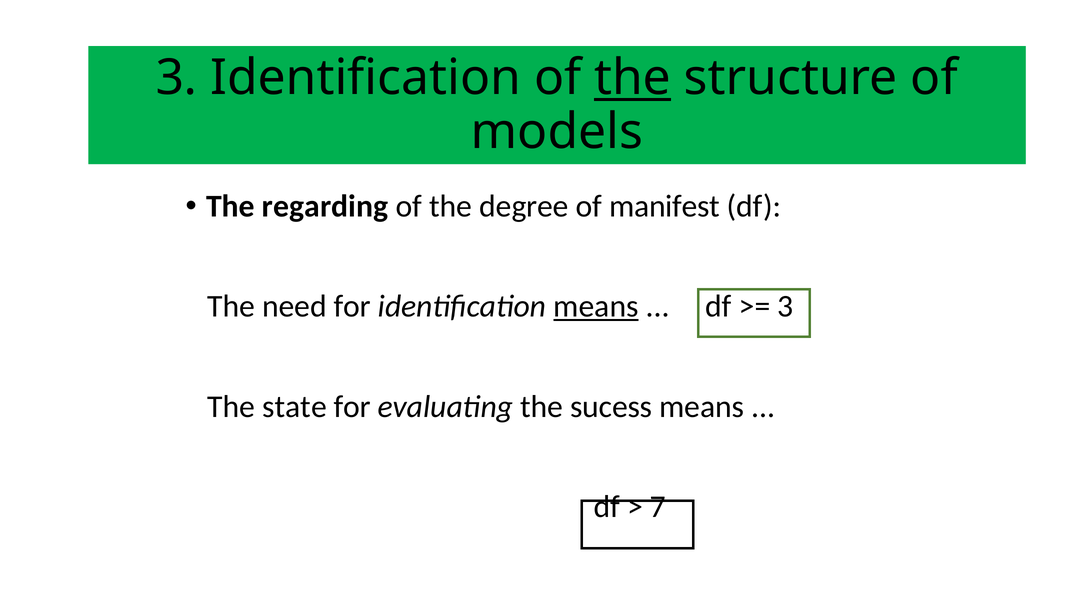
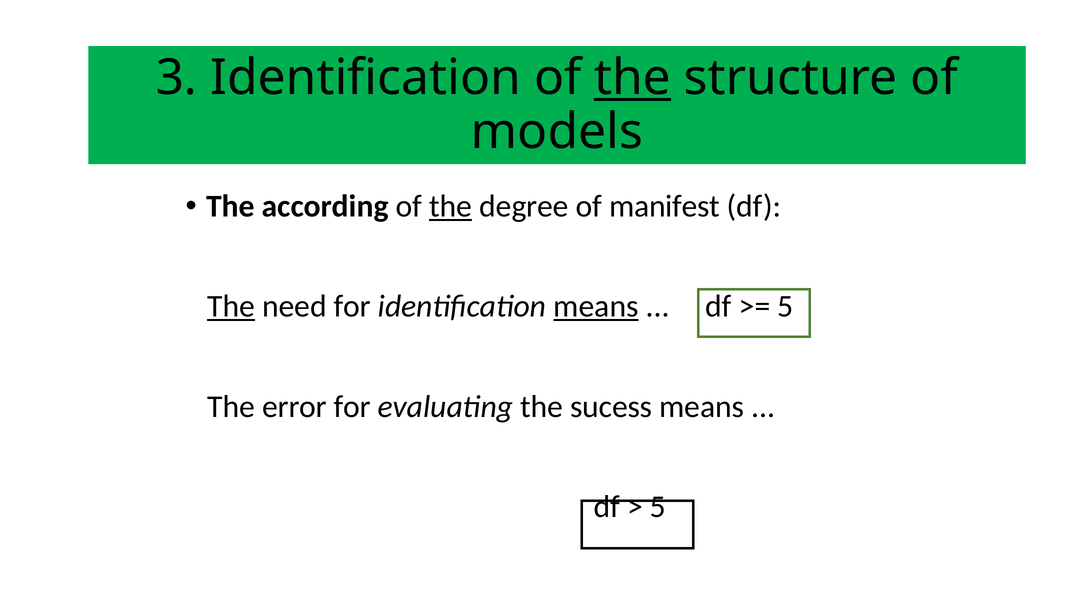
regarding: regarding -> according (325, 206)
the underline: none -> present (451, 206)
The underline: none -> present (231, 307)
3: 3 -> 5 (785, 307)
state: state -> error (295, 407)
7: 7 -> 5 (658, 507)
